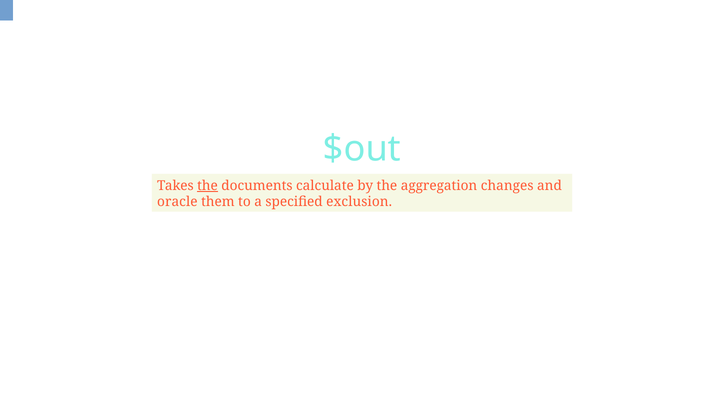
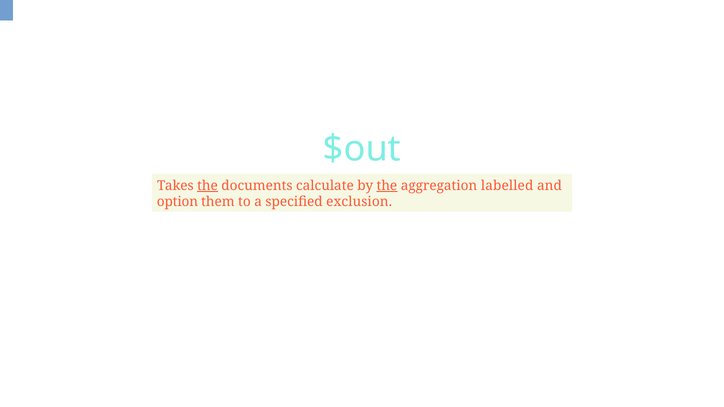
the underline: none -> present (387, 186)
changes: changes -> labelled (507, 186)
oracle: oracle -> option (177, 202)
